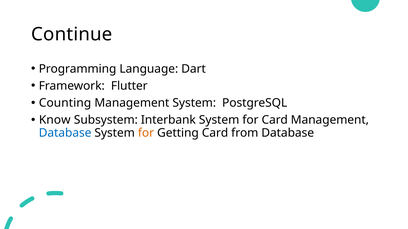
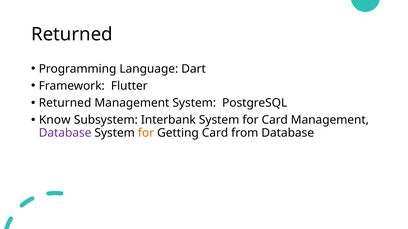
Continue: Continue -> Returned (72, 34)
Counting: Counting -> Returned (65, 103)
Database colour: blue -> purple (65, 133)
